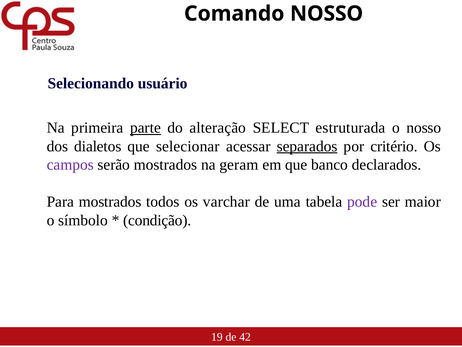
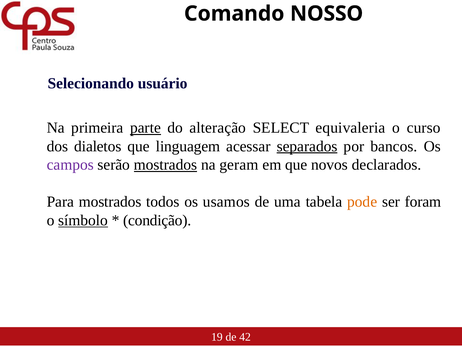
estruturada: estruturada -> equivaleria (351, 128)
o nosso: nosso -> curso (424, 128)
selecionar: selecionar -> linguagem (188, 146)
critério: critério -> bancos (394, 146)
mostrados underline: none -> present (166, 165)
banco: banco -> novos (330, 165)
varchar: varchar -> usamos (226, 202)
pode colour: purple -> orange (362, 202)
maior: maior -> foram (423, 202)
símbolo underline: none -> present (83, 220)
